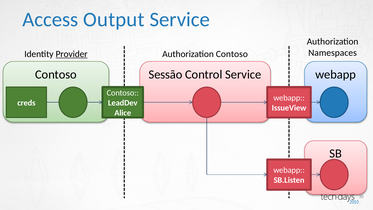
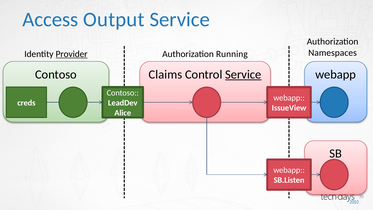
Authorization Contoso: Contoso -> Running (232, 54)
Sessão: Sessão -> Claims (165, 74)
Service underline: none -> present (243, 74)
